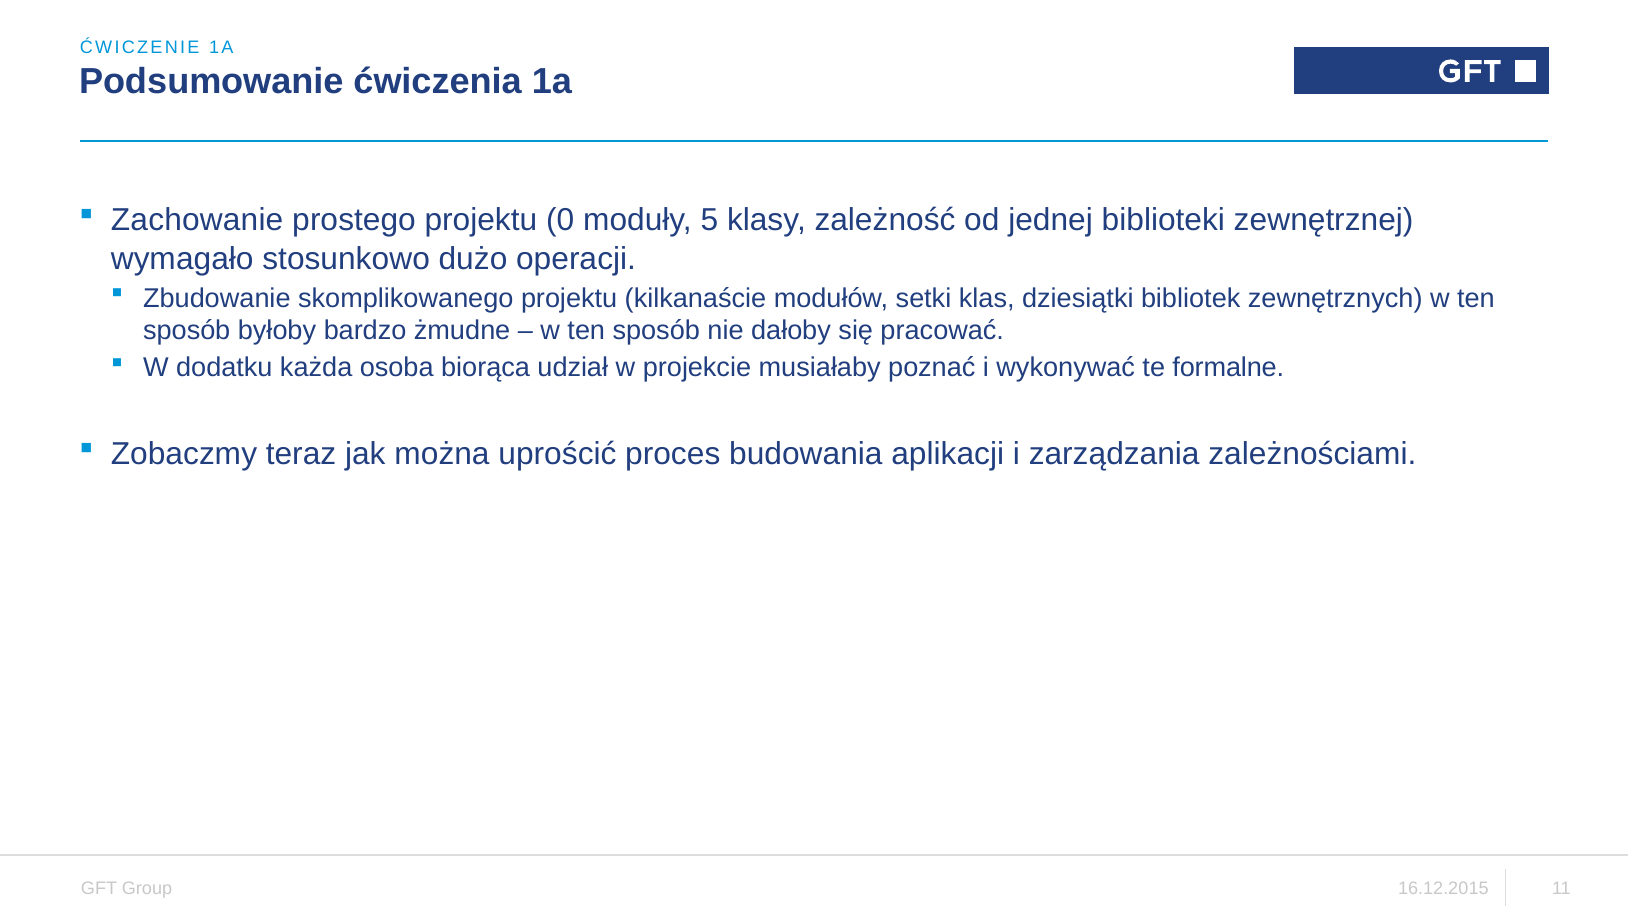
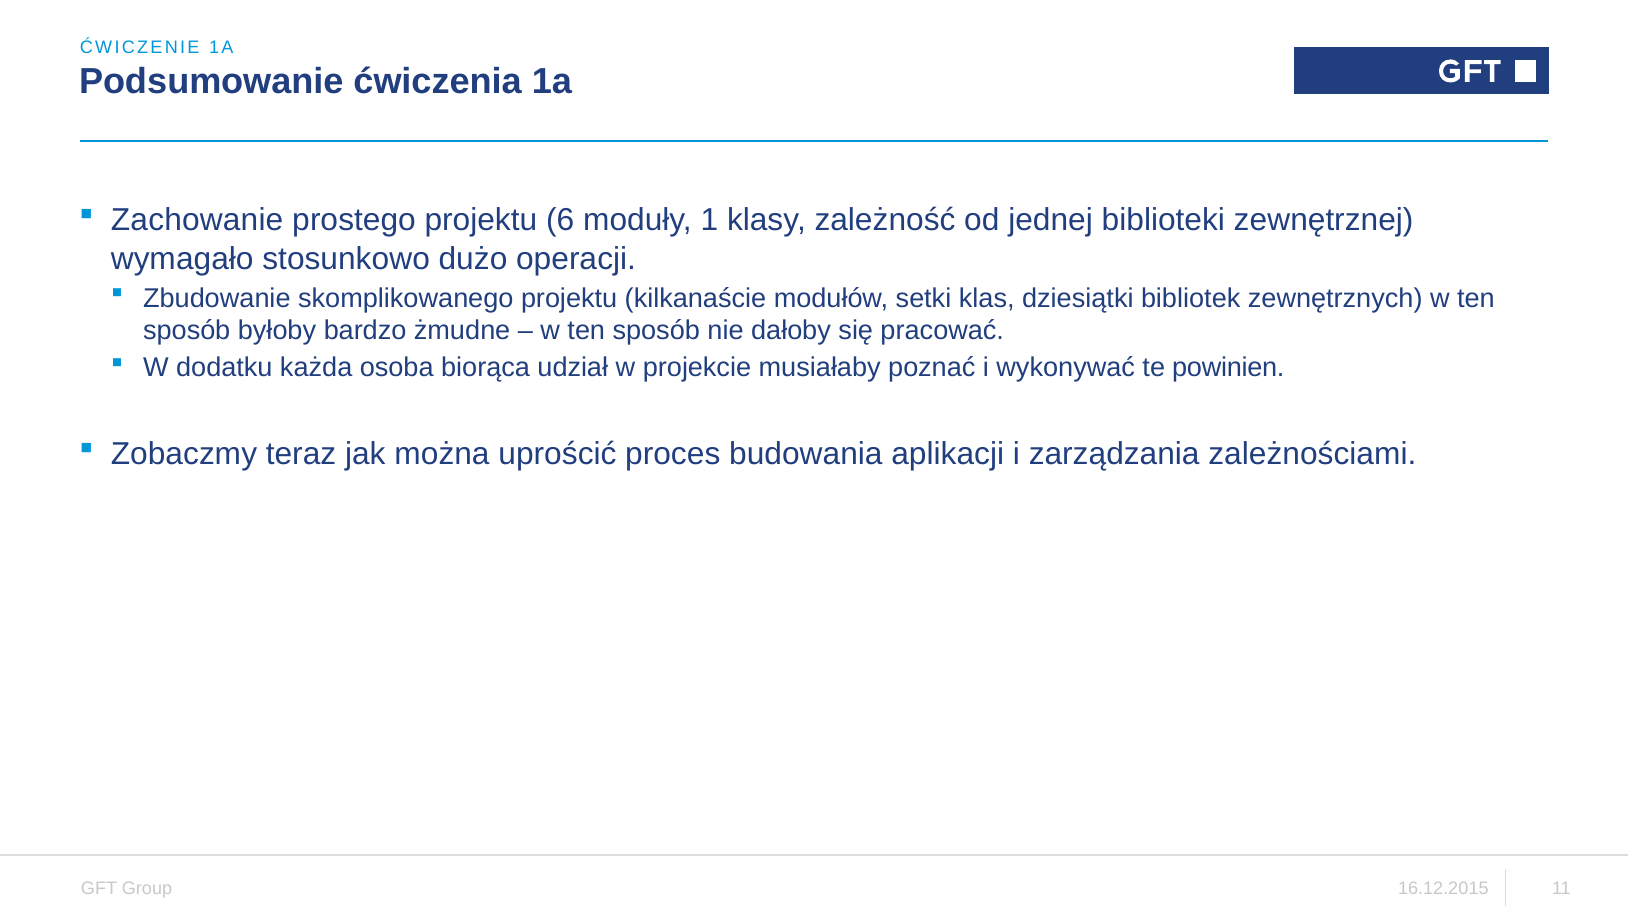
0: 0 -> 6 (560, 220)
5: 5 -> 1 (709, 220)
formalne: formalne -> powinien (1228, 368)
